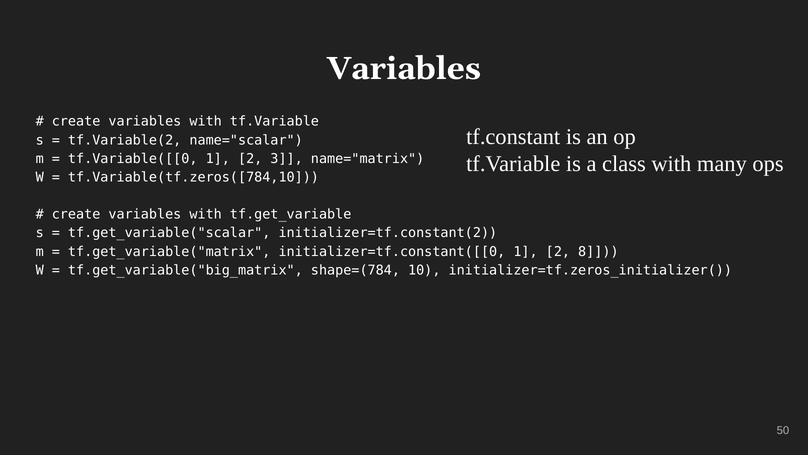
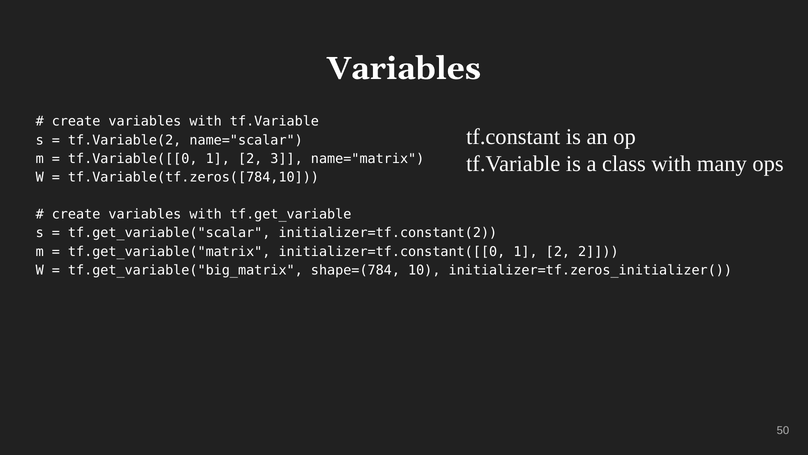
2 8: 8 -> 2 (598, 251)
